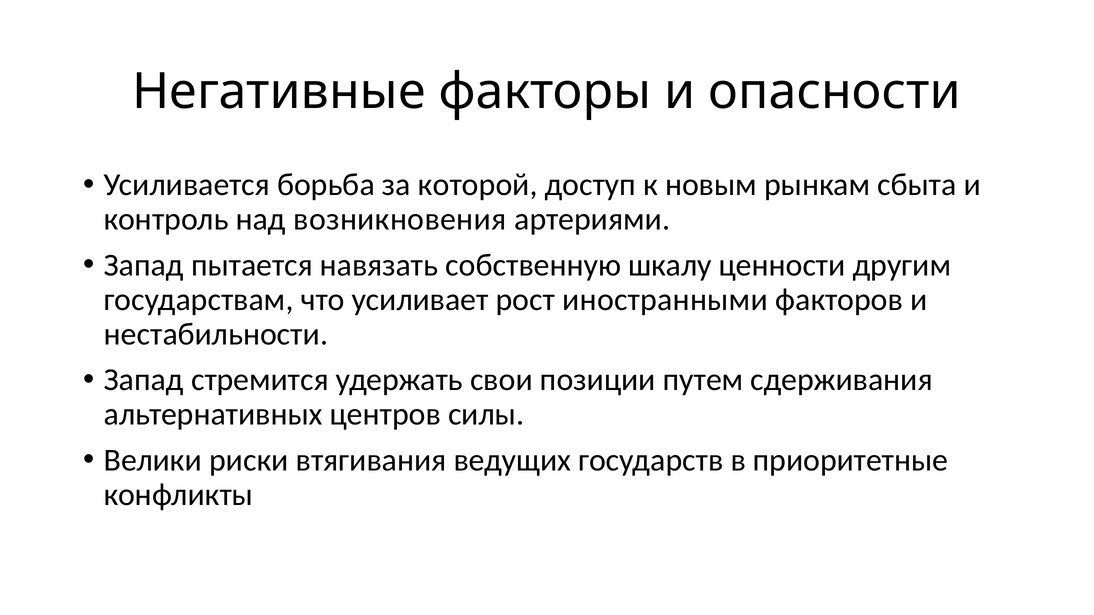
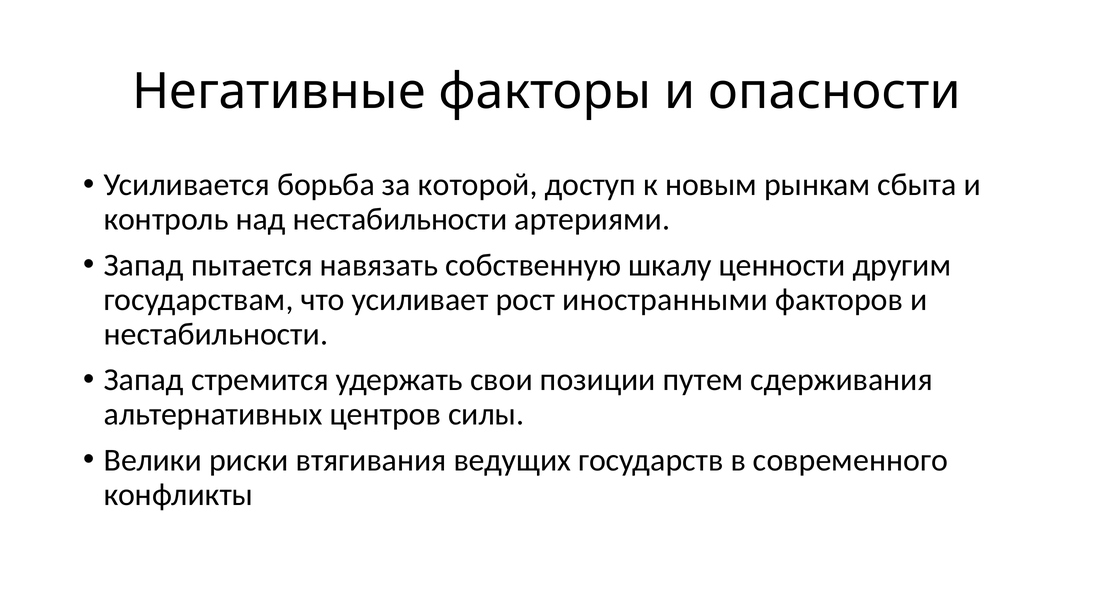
над возникновения: возникновения -> нестабильности (400, 219)
приоритетные: приоритетные -> современного (851, 460)
